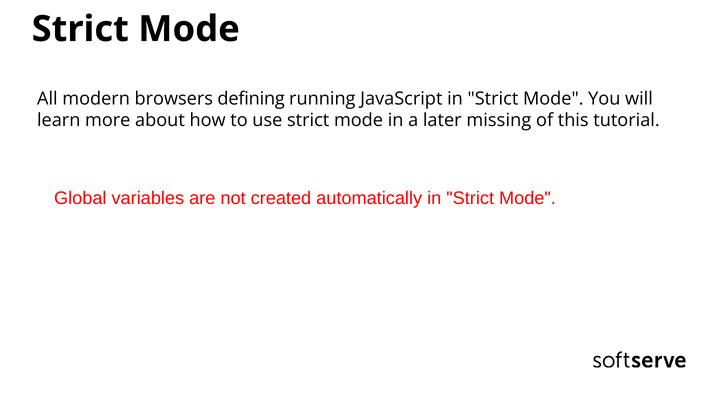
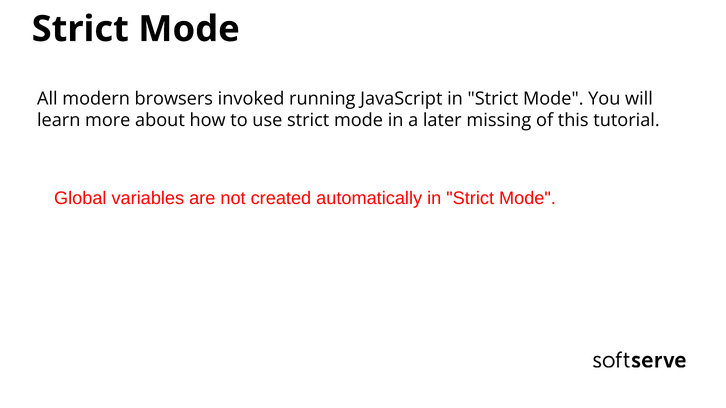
defining: defining -> invoked (251, 99)
